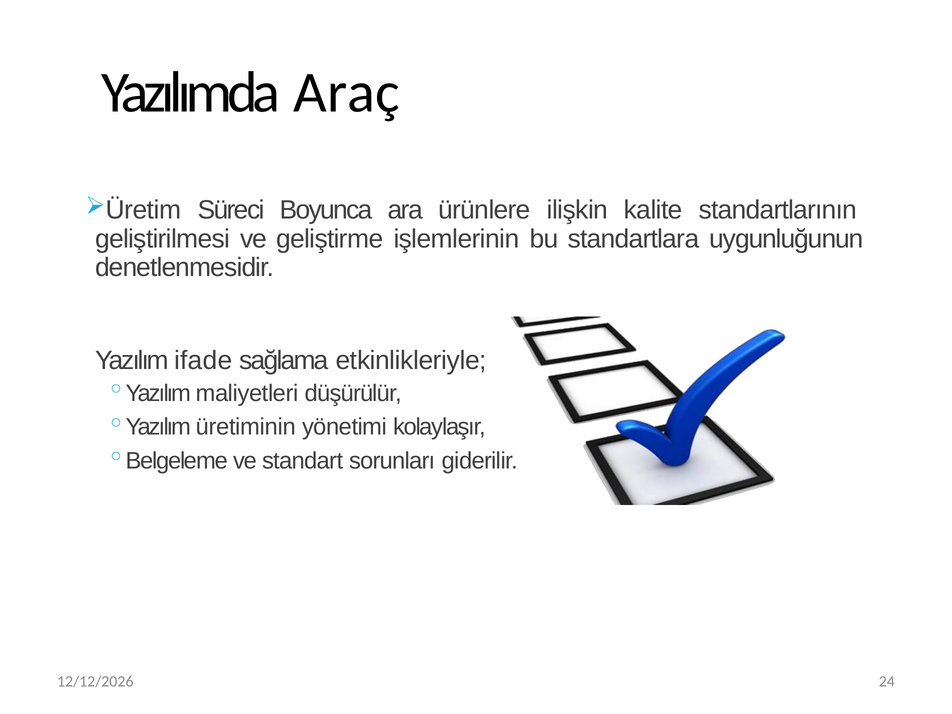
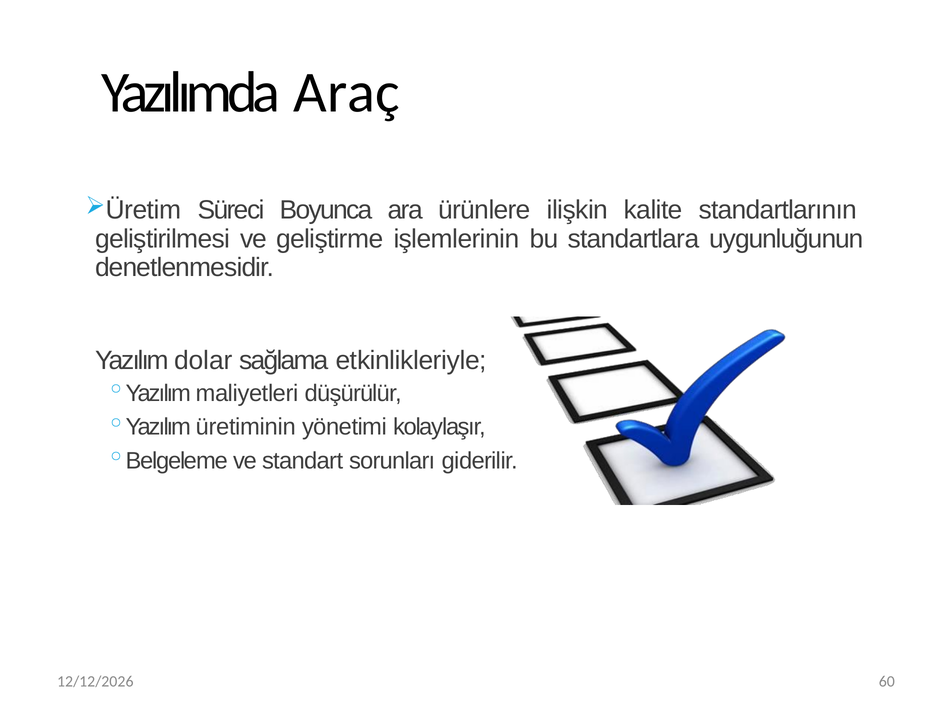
ifade: ifade -> dolar (203, 361)
24: 24 -> 60 (887, 682)
